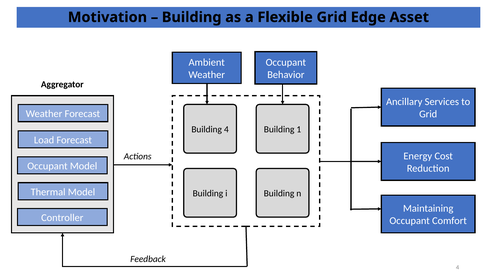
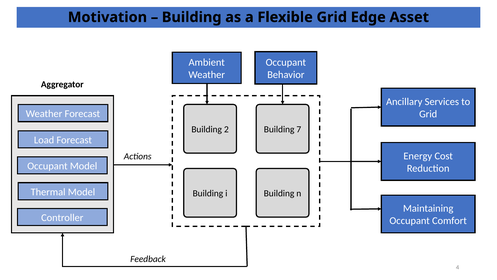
Building 4: 4 -> 2 (226, 129)
1: 1 -> 7 (299, 129)
